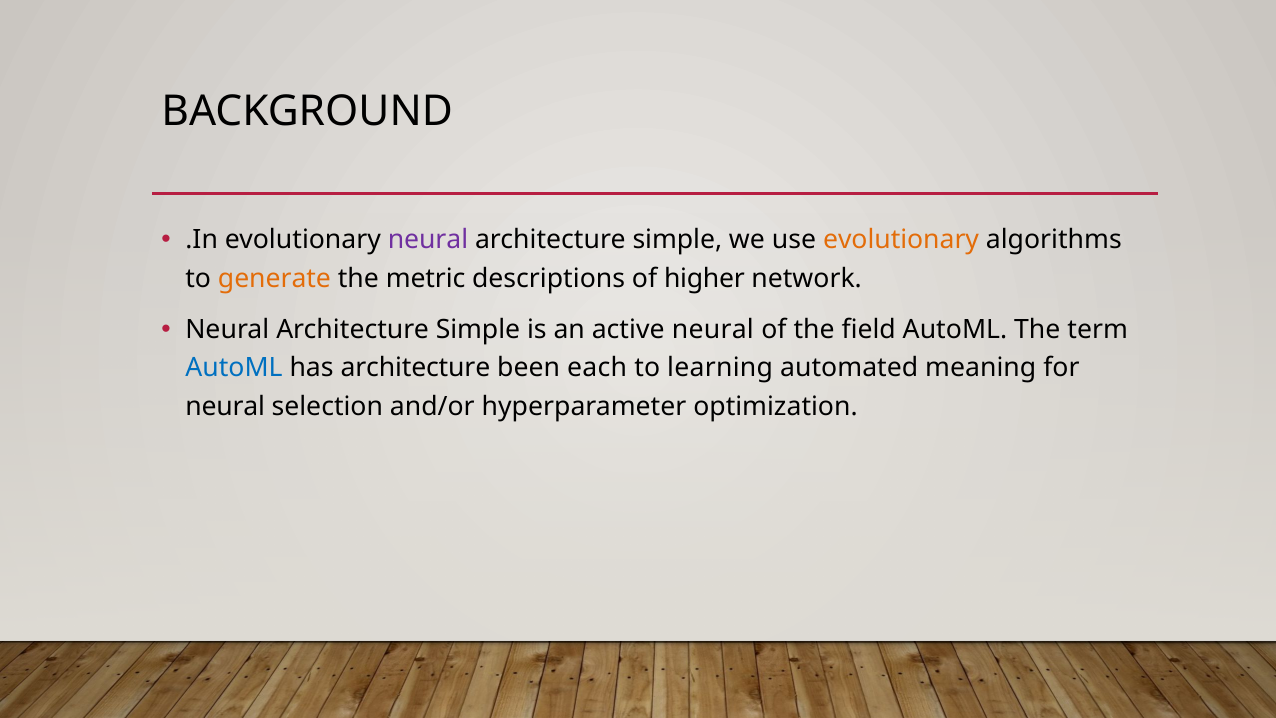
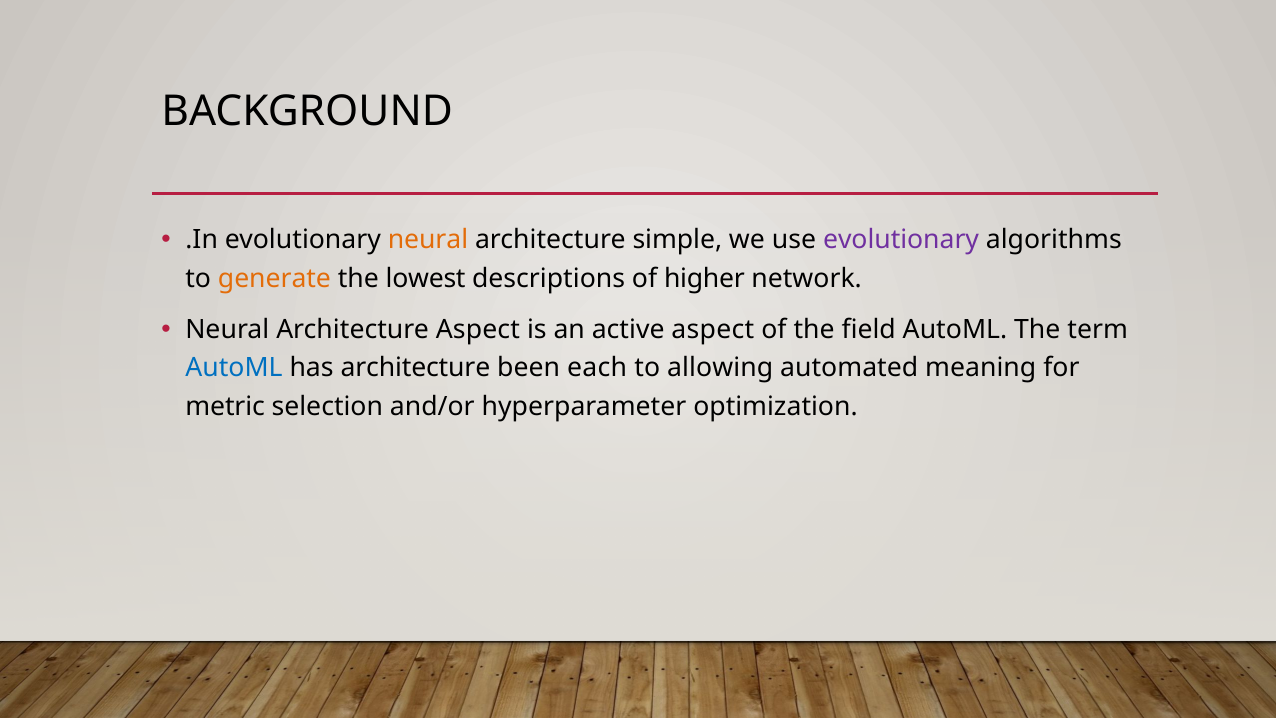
neural colour: purple -> orange (428, 240)
evolutionary colour: orange -> purple (901, 240)
metric: metric -> lowest (426, 278)
Simple: Simple -> Aspect (478, 330)
active neural: neural -> aspect (713, 330)
learning: learning -> allowing (720, 368)
neural: neural -> metric (225, 406)
